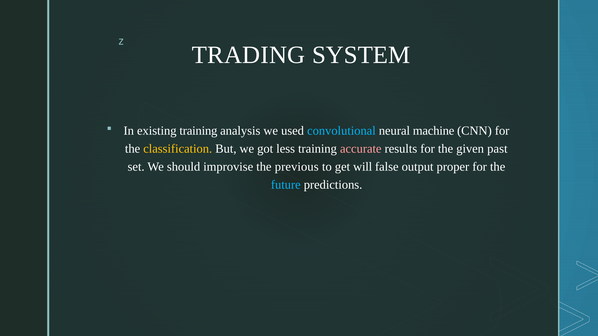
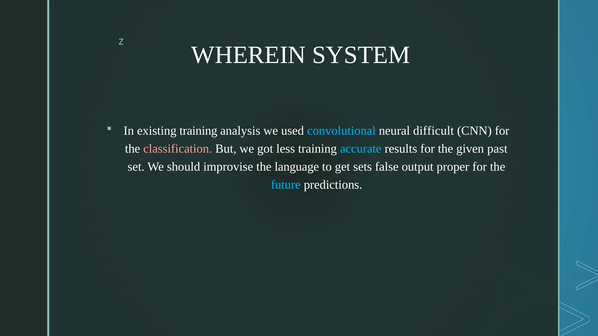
TRADING: TRADING -> WHEREIN (249, 55)
machine: machine -> difficult (434, 131)
classification colour: yellow -> pink (178, 149)
accurate colour: pink -> light blue (361, 149)
previous: previous -> language (297, 167)
will: will -> sets (363, 167)
